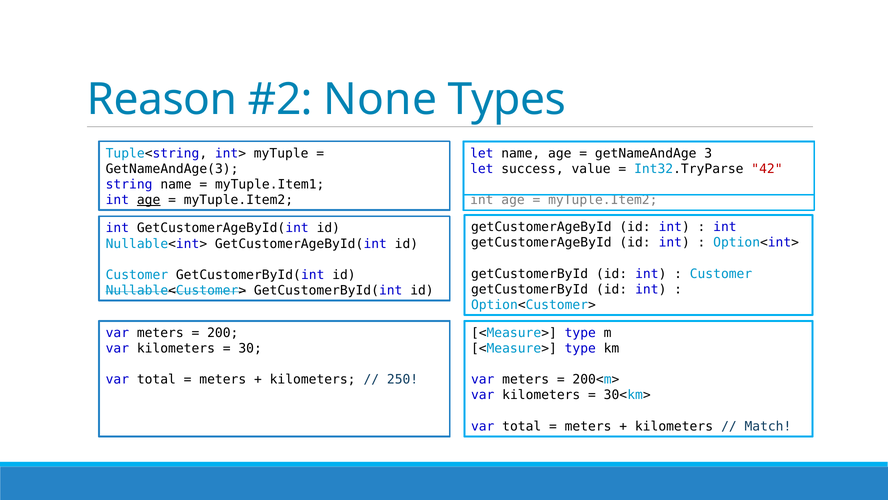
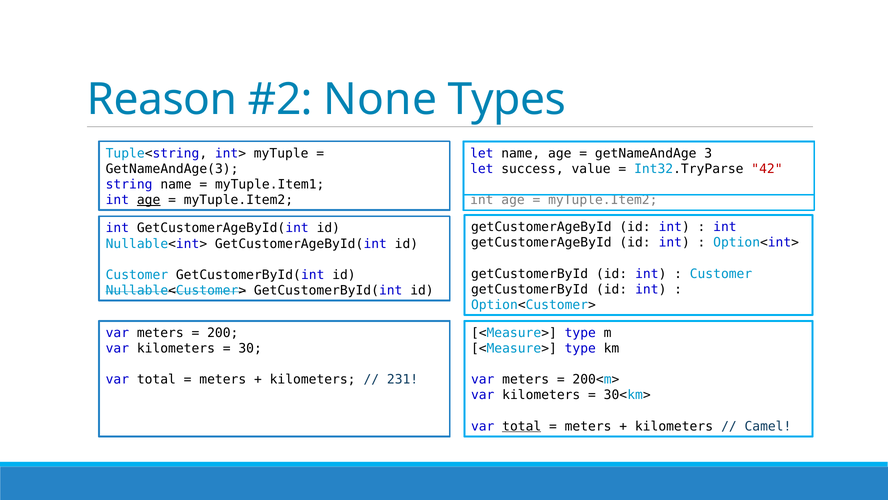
250: 250 -> 231 (403, 379)
total underline: none -> present (522, 426)
Match: Match -> Camel (768, 426)
